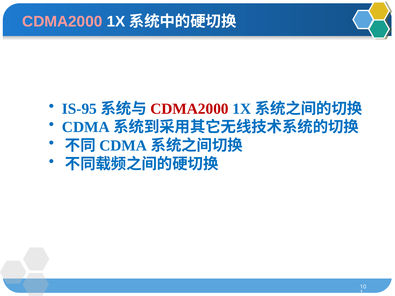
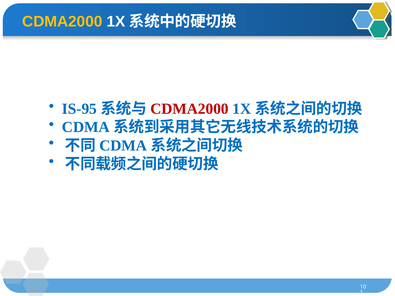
CDMA2000 colour: pink -> yellow (62, 21)
